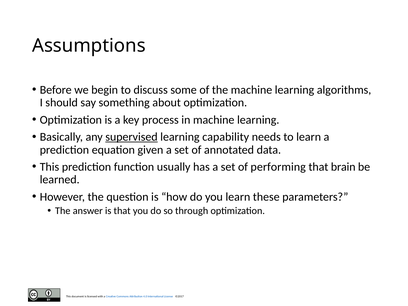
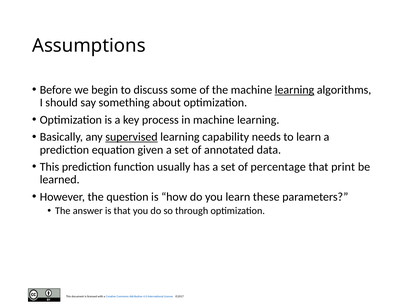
learning underline: none -> present (295, 90)
performing: performing -> percentage (278, 167)
brain: brain -> print (343, 167)
